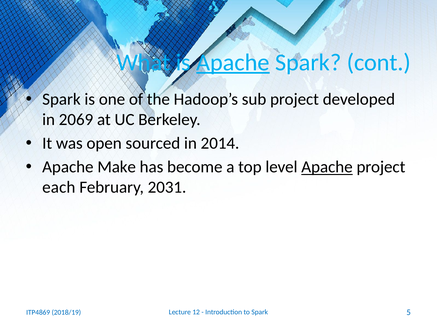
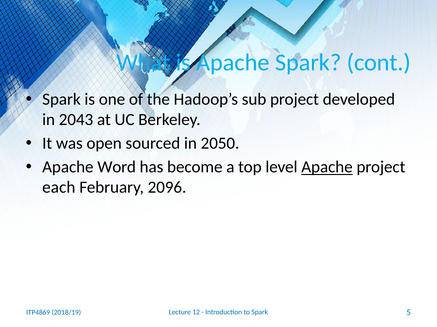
Apache underline: present -> none (233, 63)
2069: 2069 -> 2043 (76, 120)
2014: 2014 -> 2050 (220, 144)
Make: Make -> Word (117, 167)
2031: 2031 -> 2096 (167, 188)
